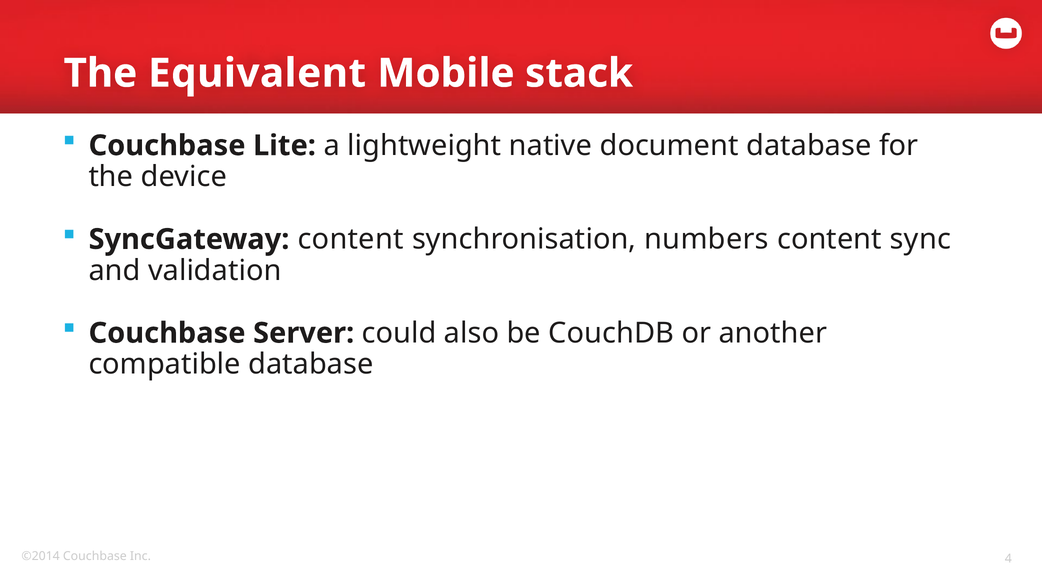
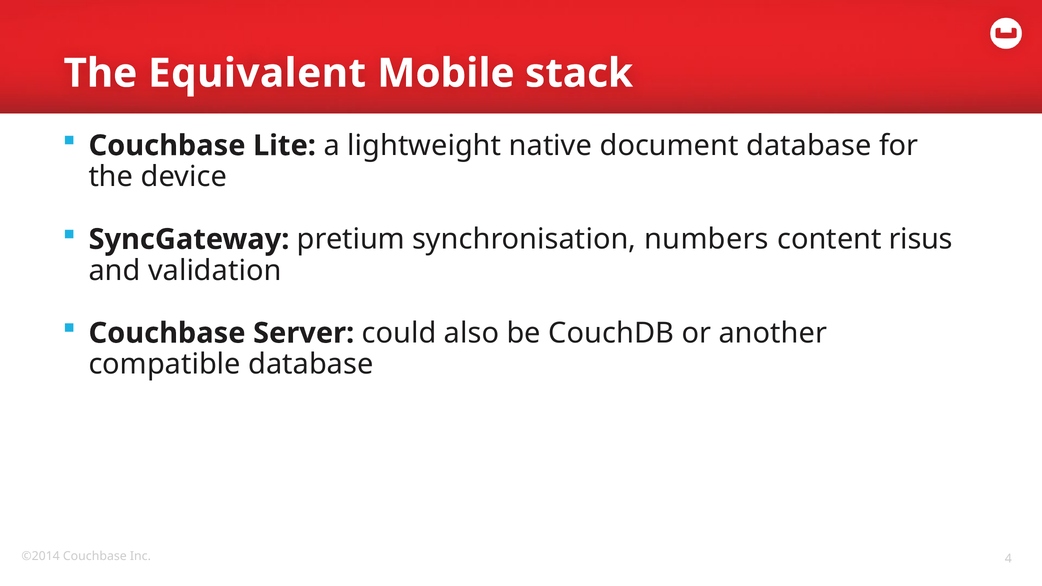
SyncGateway content: content -> pretium (351, 239)
sync: sync -> risus (921, 239)
